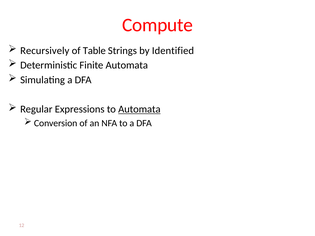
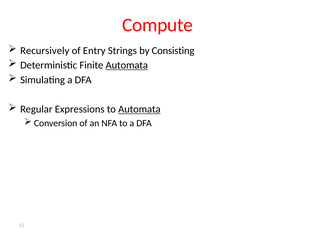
Table: Table -> Entry (94, 51)
Identified: Identified -> Consisting (173, 51)
Automata underline: none -> present (127, 65)
